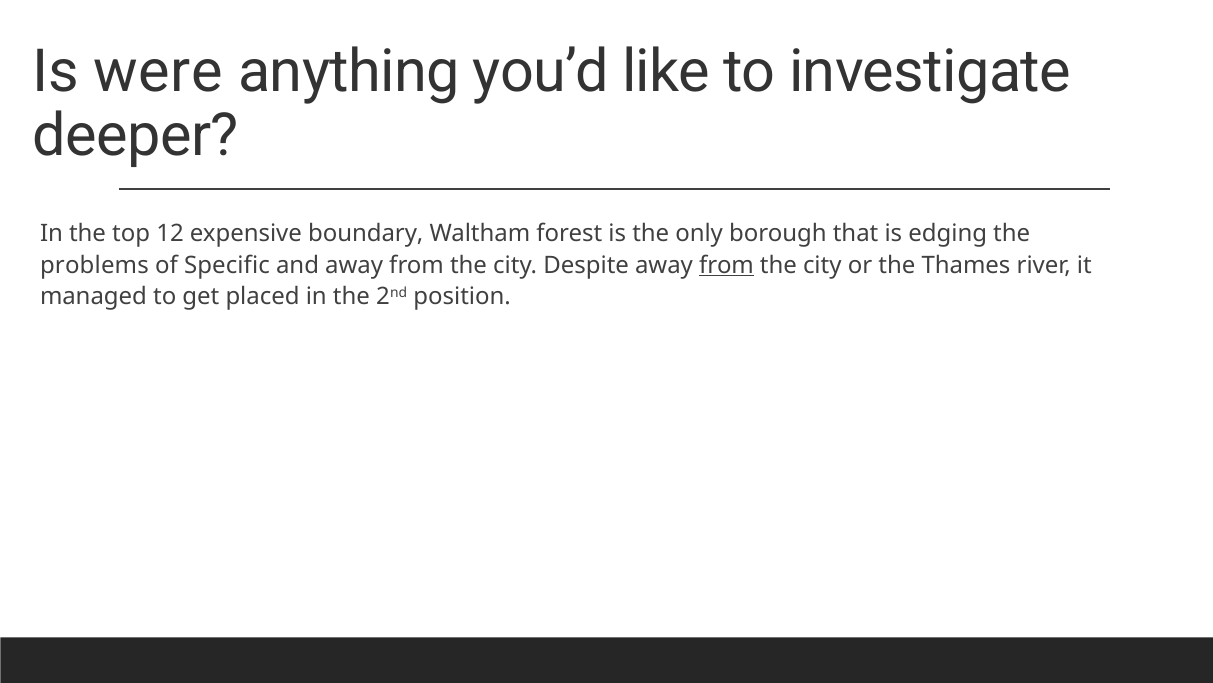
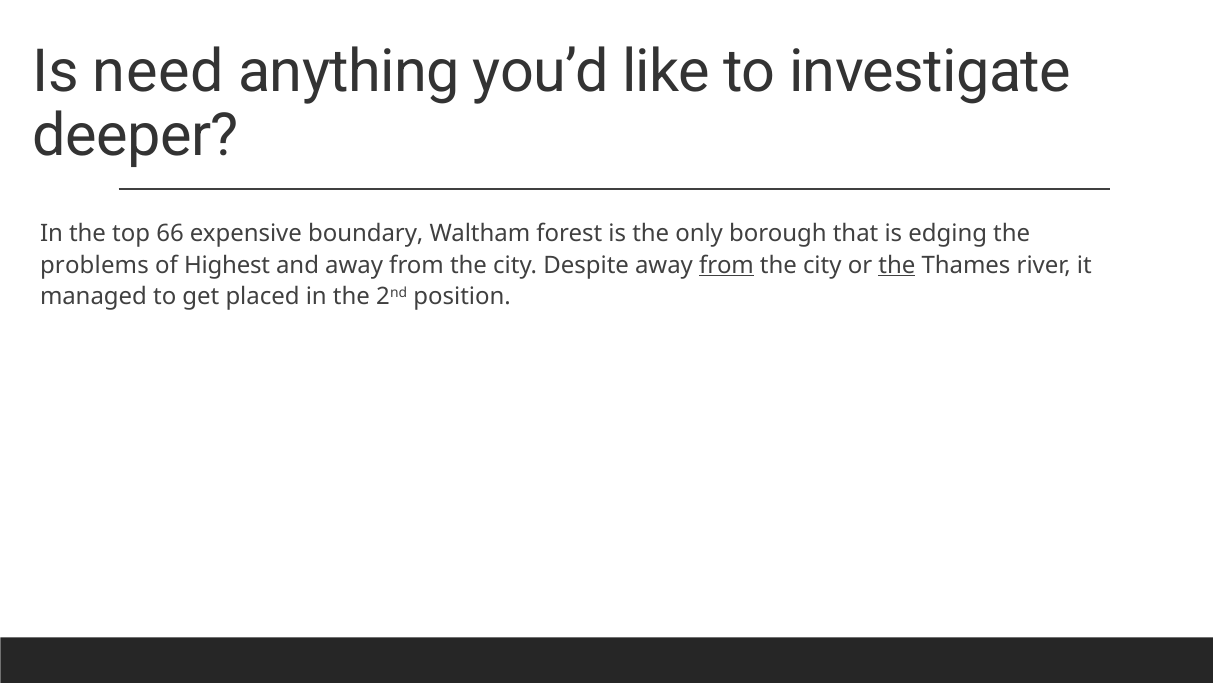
were: were -> need (158, 72)
12: 12 -> 66 (170, 233)
Specific: Specific -> Highest (227, 265)
the underline: none -> present (897, 265)
